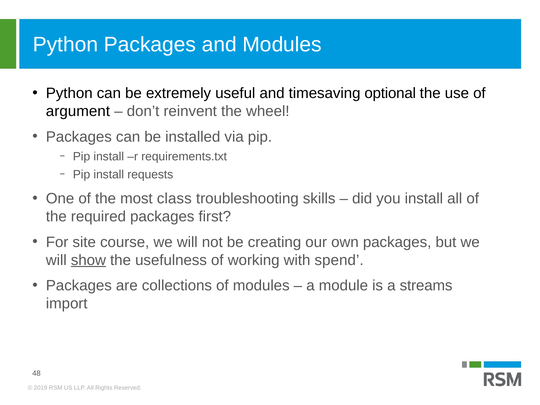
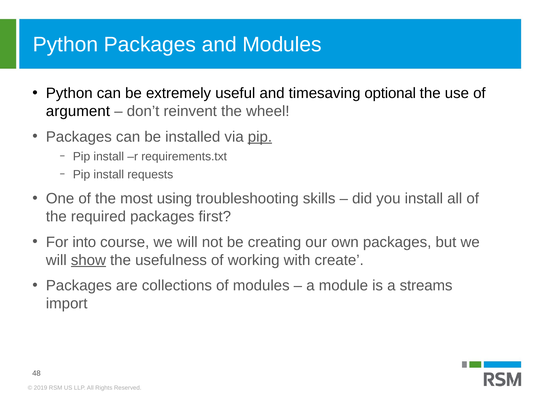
pip underline: none -> present (260, 137)
class: class -> using (174, 199)
site: site -> into (84, 242)
spend: spend -> create (339, 260)
